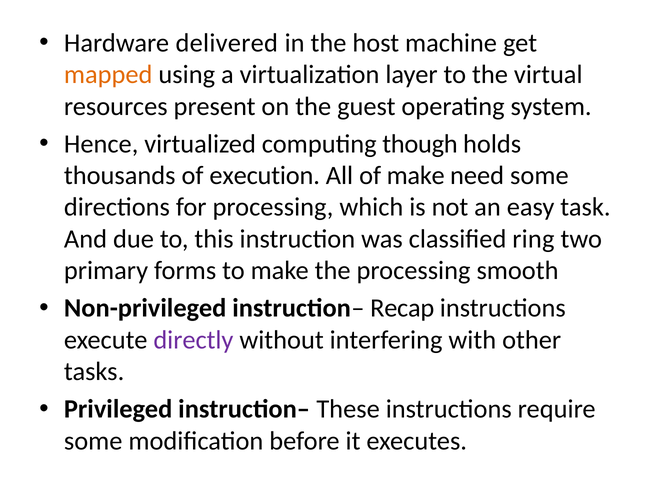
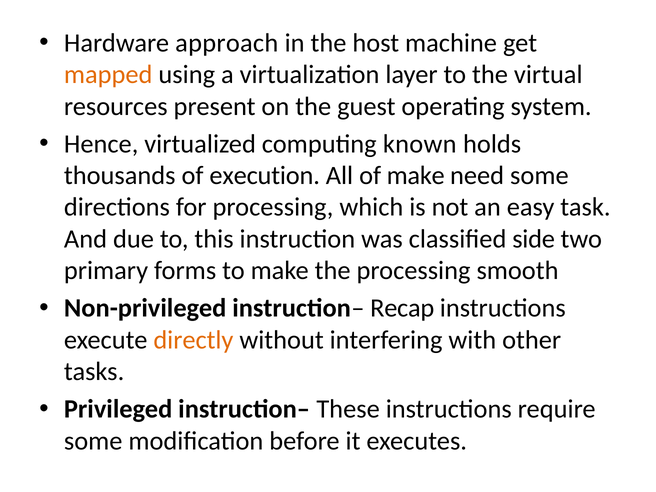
delivered: delivered -> approach (227, 43)
though: though -> known (420, 144)
ring: ring -> side (534, 239)
directly colour: purple -> orange (193, 340)
